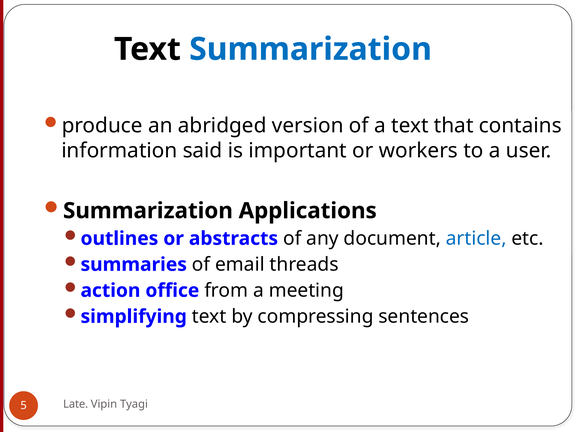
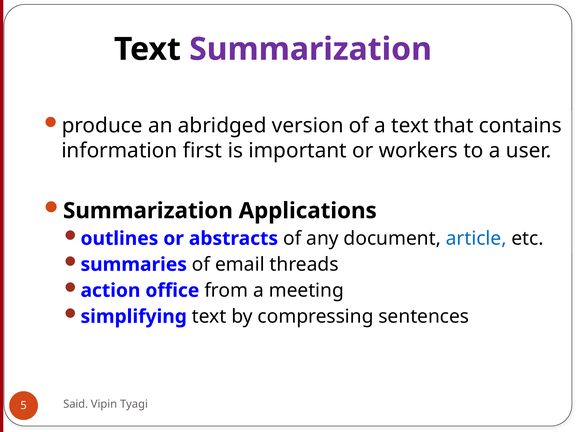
Summarization colour: blue -> purple (311, 49)
said: said -> first (202, 151)
Late: Late -> Said (76, 404)
